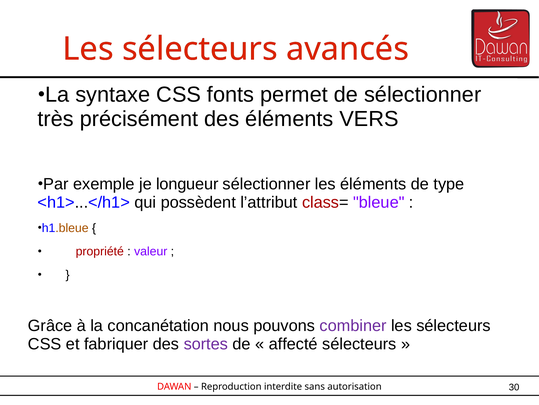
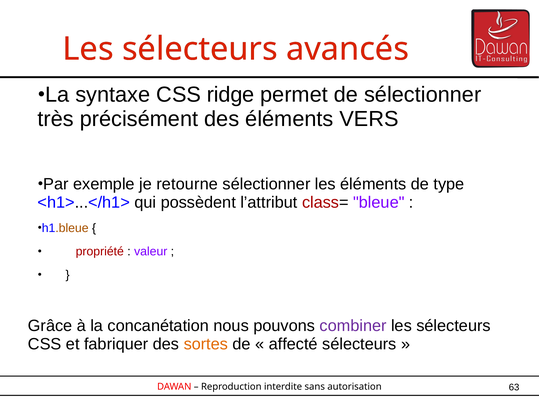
fonts: fonts -> ridge (231, 95)
longueur: longueur -> retourne (187, 184)
sortes colour: purple -> orange (206, 343)
30: 30 -> 63 (514, 386)
